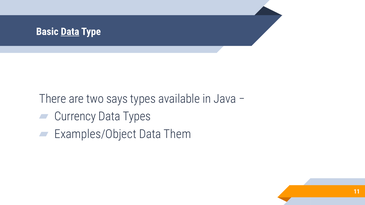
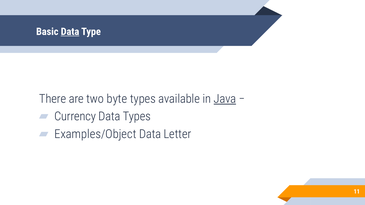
says: says -> byte (117, 99)
Java underline: none -> present (225, 99)
Them: Them -> Letter (177, 134)
